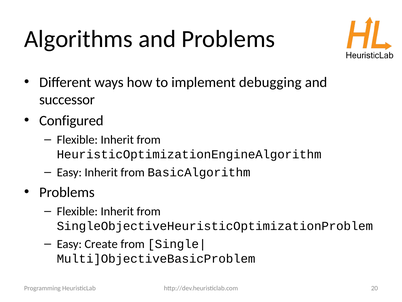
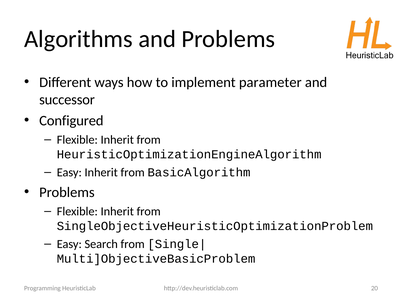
debugging: debugging -> parameter (270, 82)
Create: Create -> Search (101, 244)
